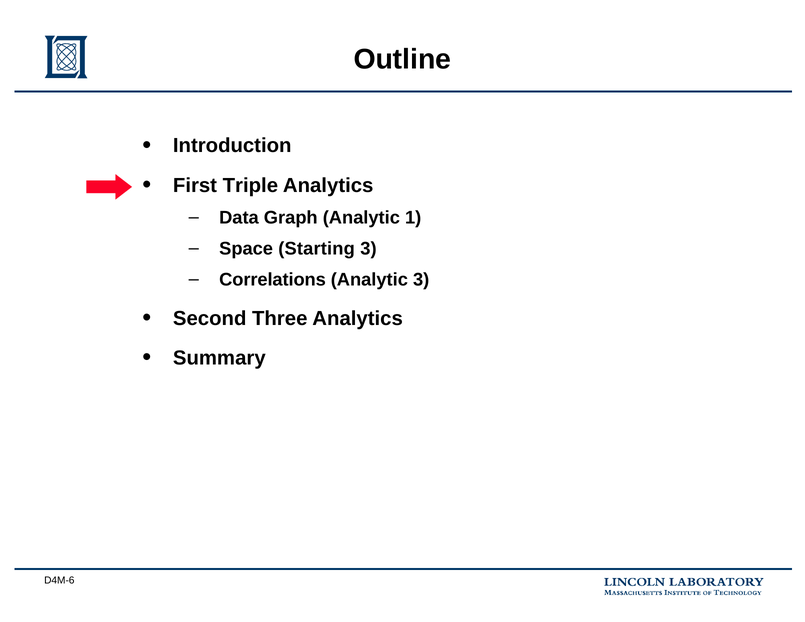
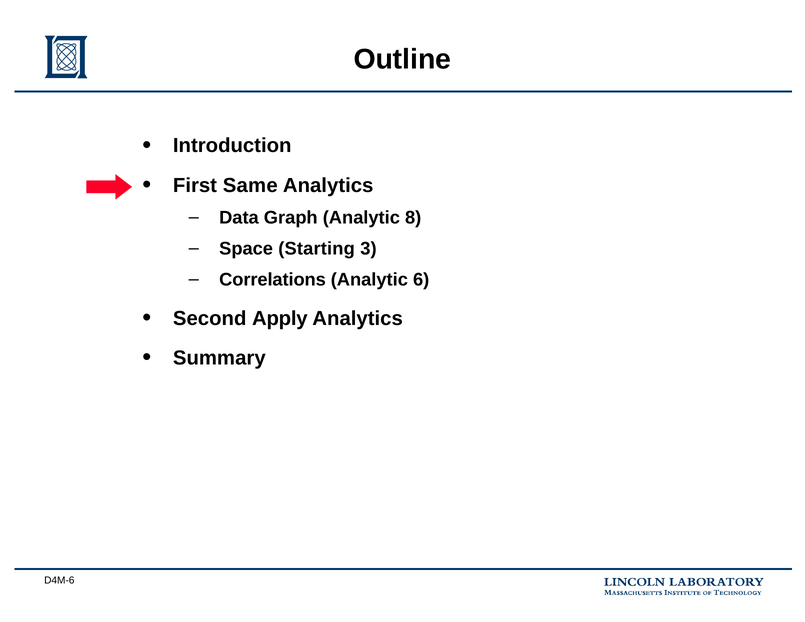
Triple: Triple -> Same (250, 185)
1: 1 -> 8 (413, 218)
Analytic 3: 3 -> 6 (421, 280)
Three: Three -> Apply (280, 318)
